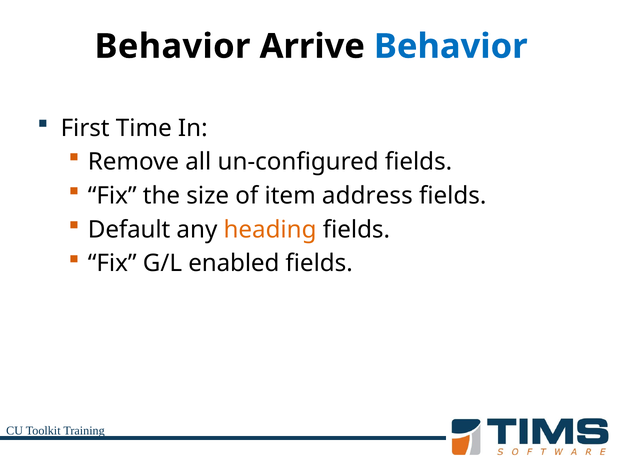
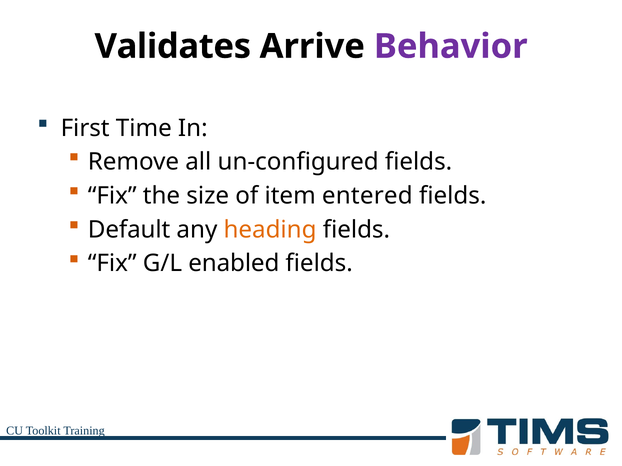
Behavior: Behavior -> Validates (173, 46)
Behavior colour: blue -> purple (451, 46)
address: address -> entered (367, 196)
